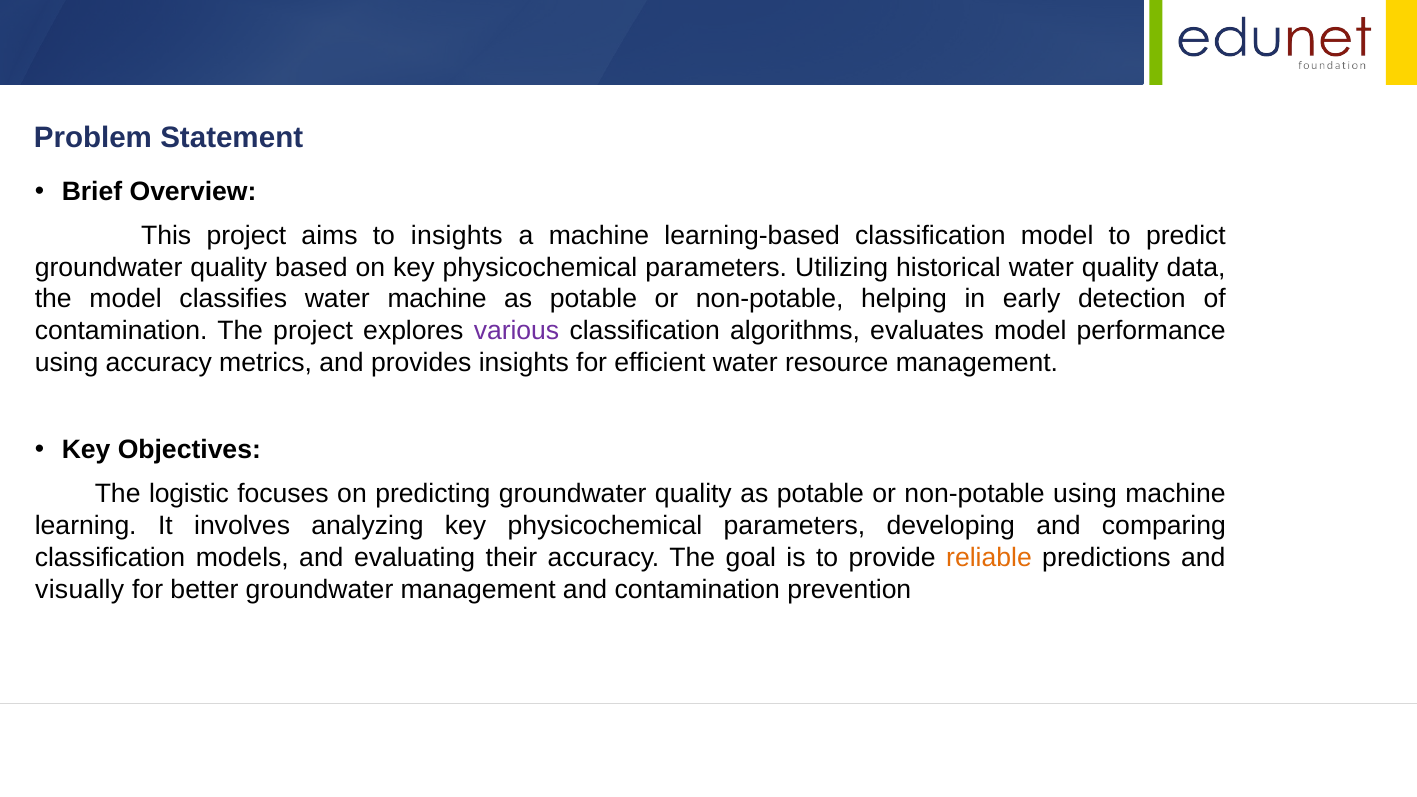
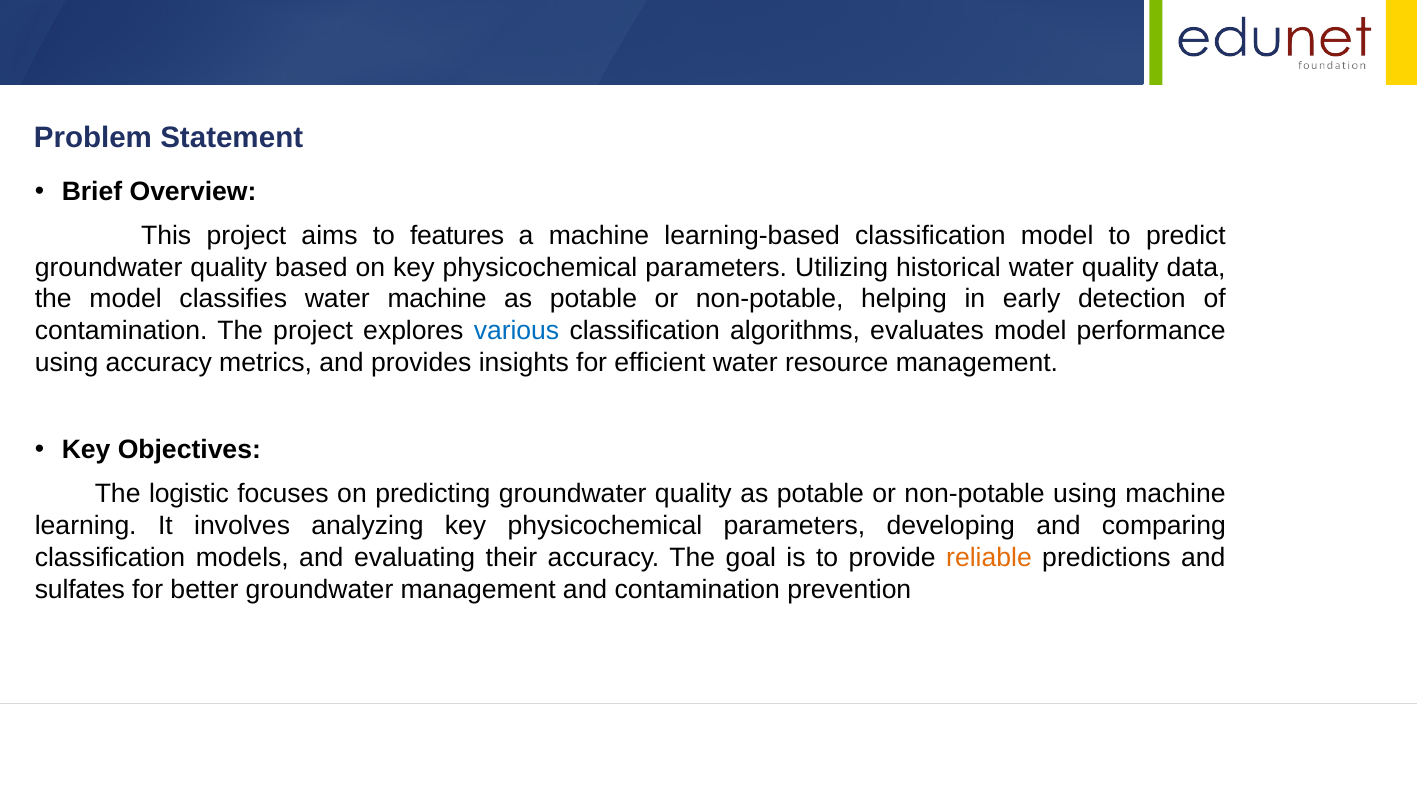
to insights: insights -> features (457, 235)
various colour: purple -> blue (517, 331)
visually: visually -> sulfates (80, 590)
